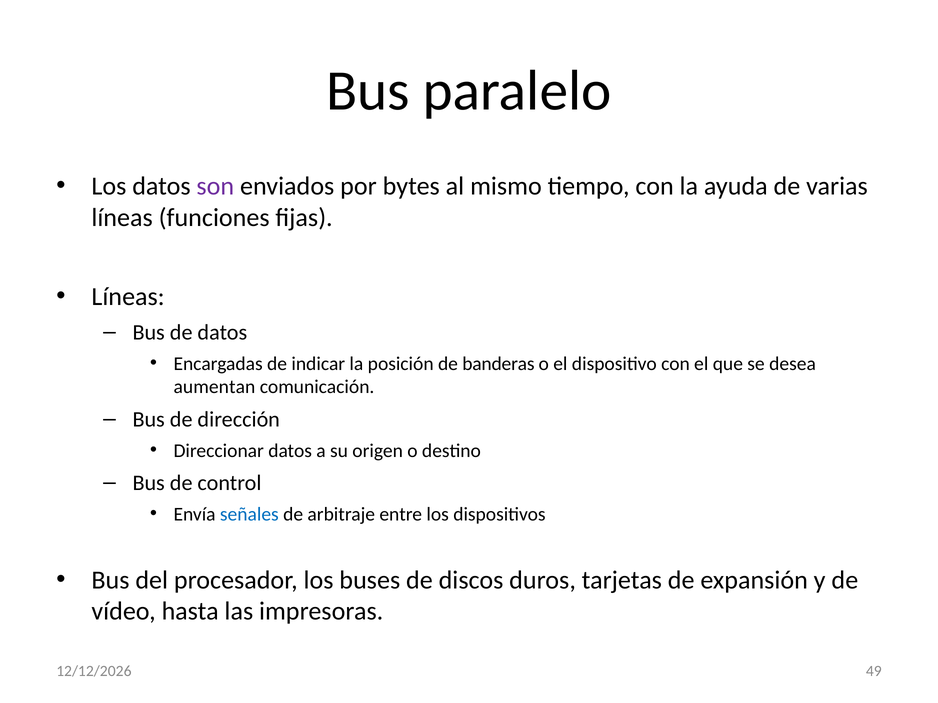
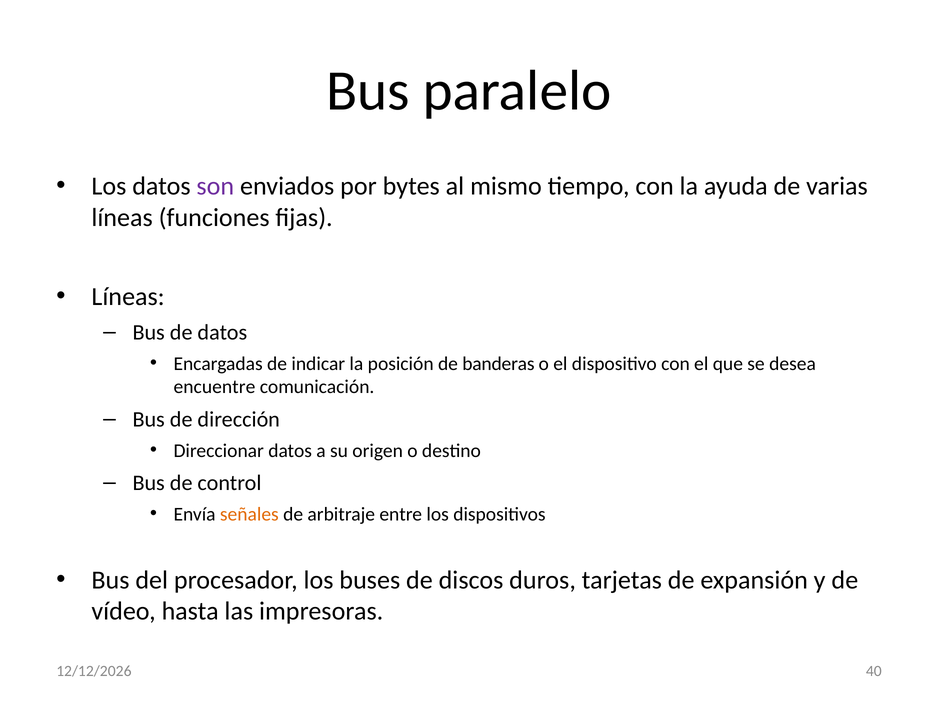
aumentan: aumentan -> encuentre (214, 387)
señales colour: blue -> orange (249, 515)
49: 49 -> 40 (874, 672)
